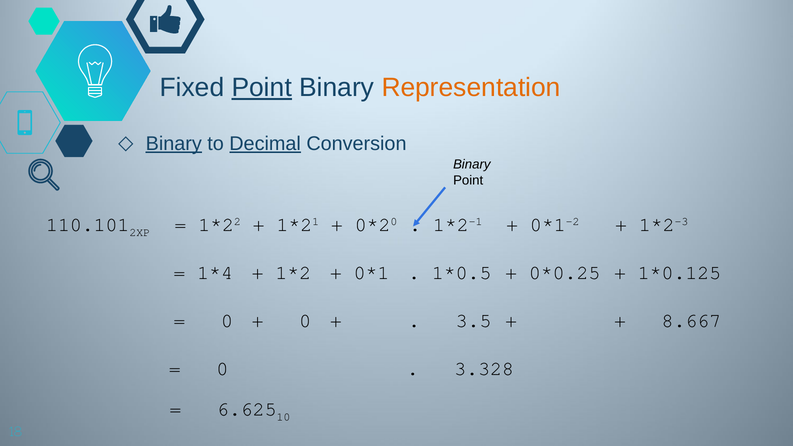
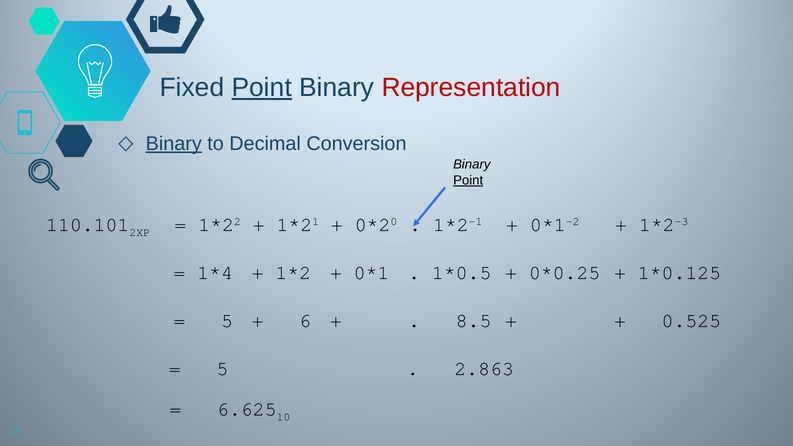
Representation colour: orange -> red (471, 88)
Decimal underline: present -> none (265, 144)
Point underline: none -> present (468, 180)
0: 0 -> 5 (227, 321)
0: 0 -> 6 (305, 321)
3.5: 3.5 -> 8.5 (474, 321)
8.667: 8.667 -> 0.525 (691, 321)
0: 0 -> 5 (222, 369)
3.328: 3.328 -> 2.863 (484, 369)
